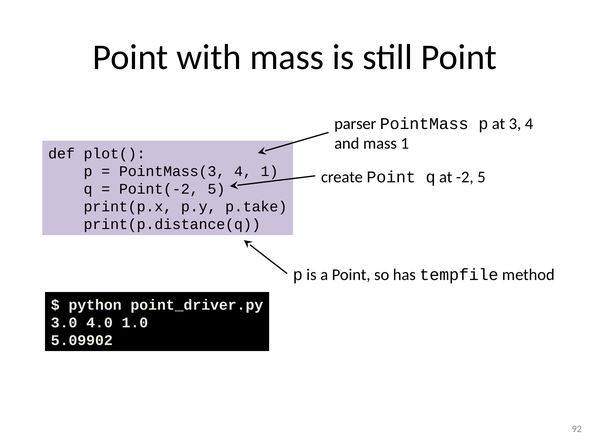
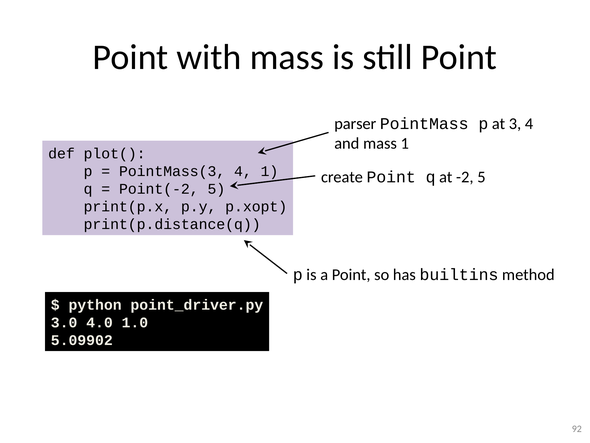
p.take: p.take -> p.xopt (256, 206)
tempfile: tempfile -> builtins (459, 274)
